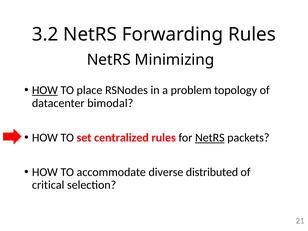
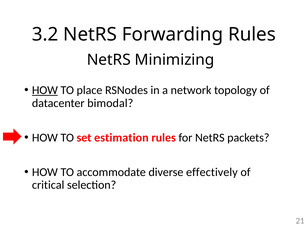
problem: problem -> network (191, 90)
centralized: centralized -> estimation (121, 138)
NetRS underline: present -> none (210, 138)
distributed: distributed -> effectively (212, 172)
